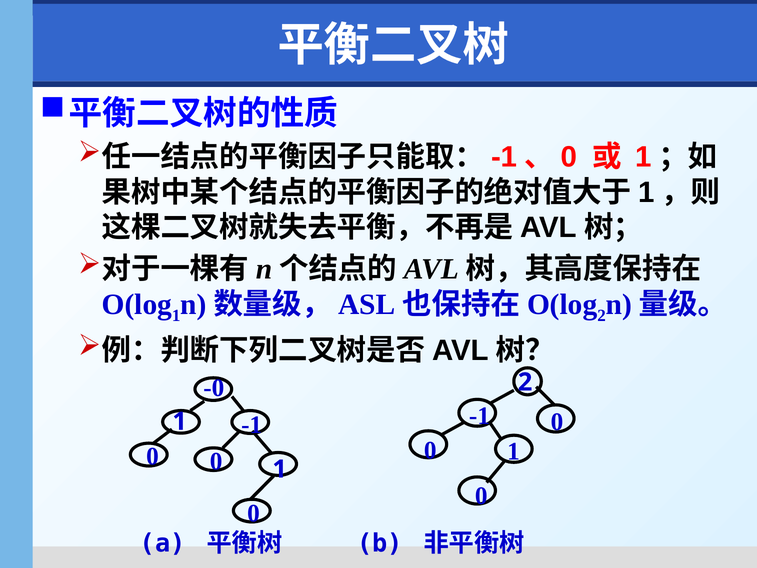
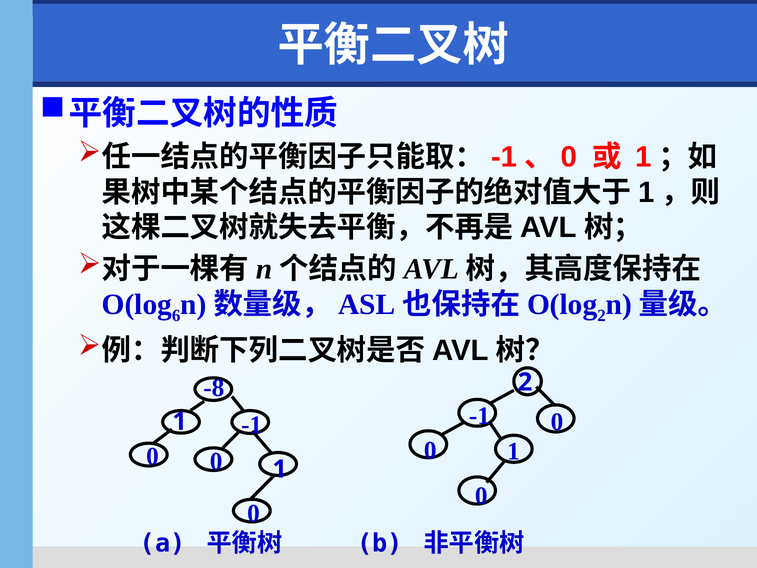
1: 1 -> 6 (176, 316)
-0: -0 -> -8 (214, 388)
